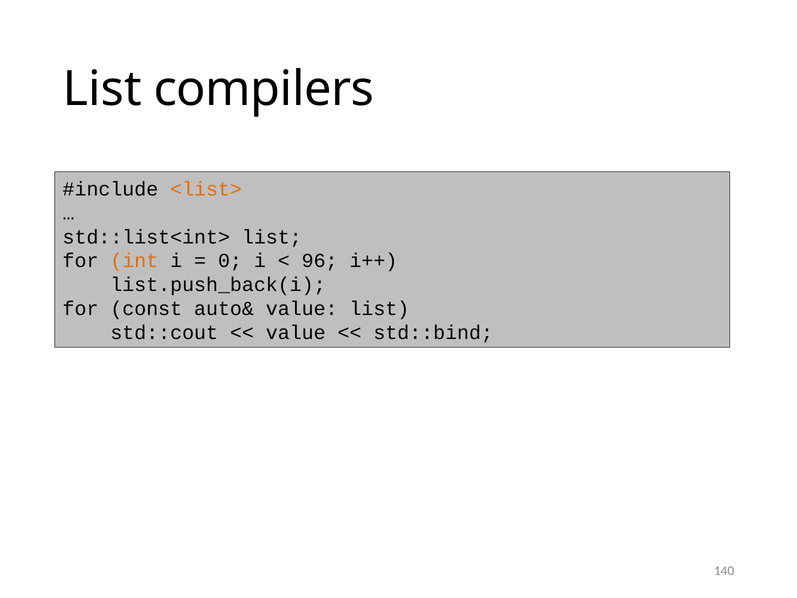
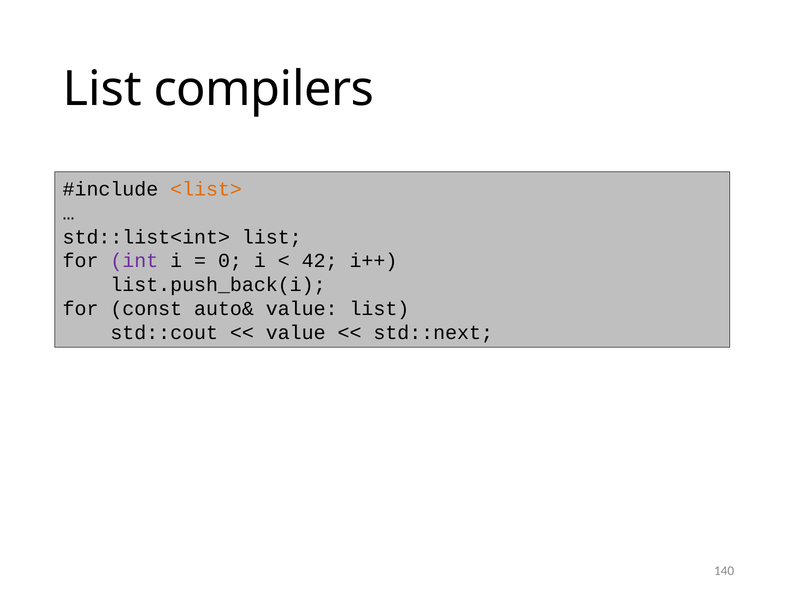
int colour: orange -> purple (134, 261)
96: 96 -> 42 (320, 261)
std::bind: std::bind -> std::next (433, 333)
